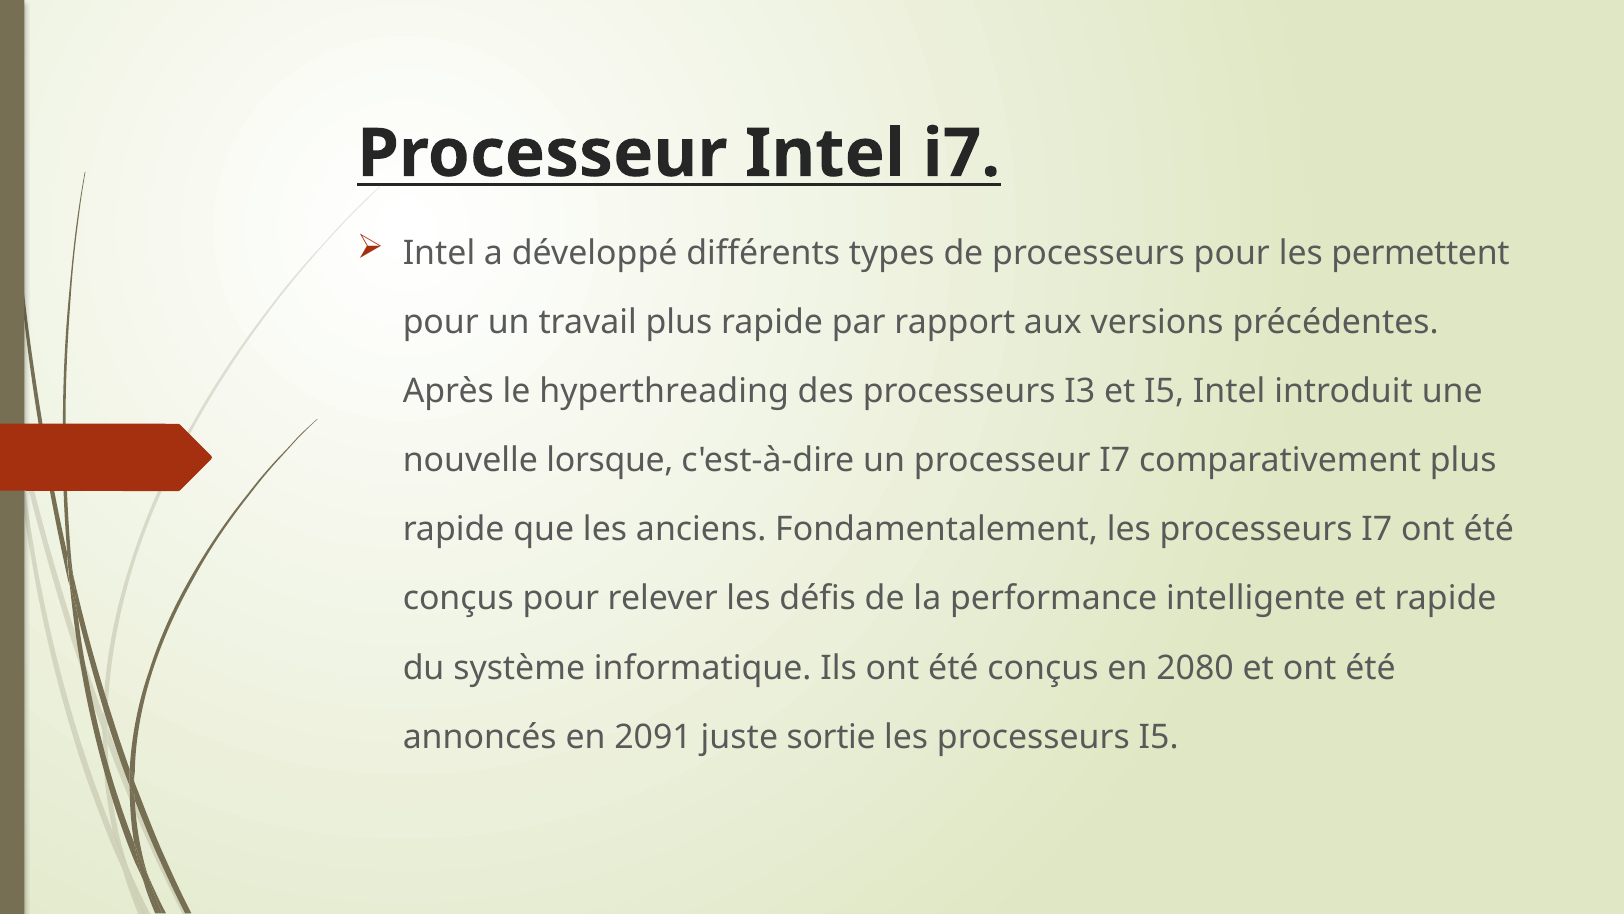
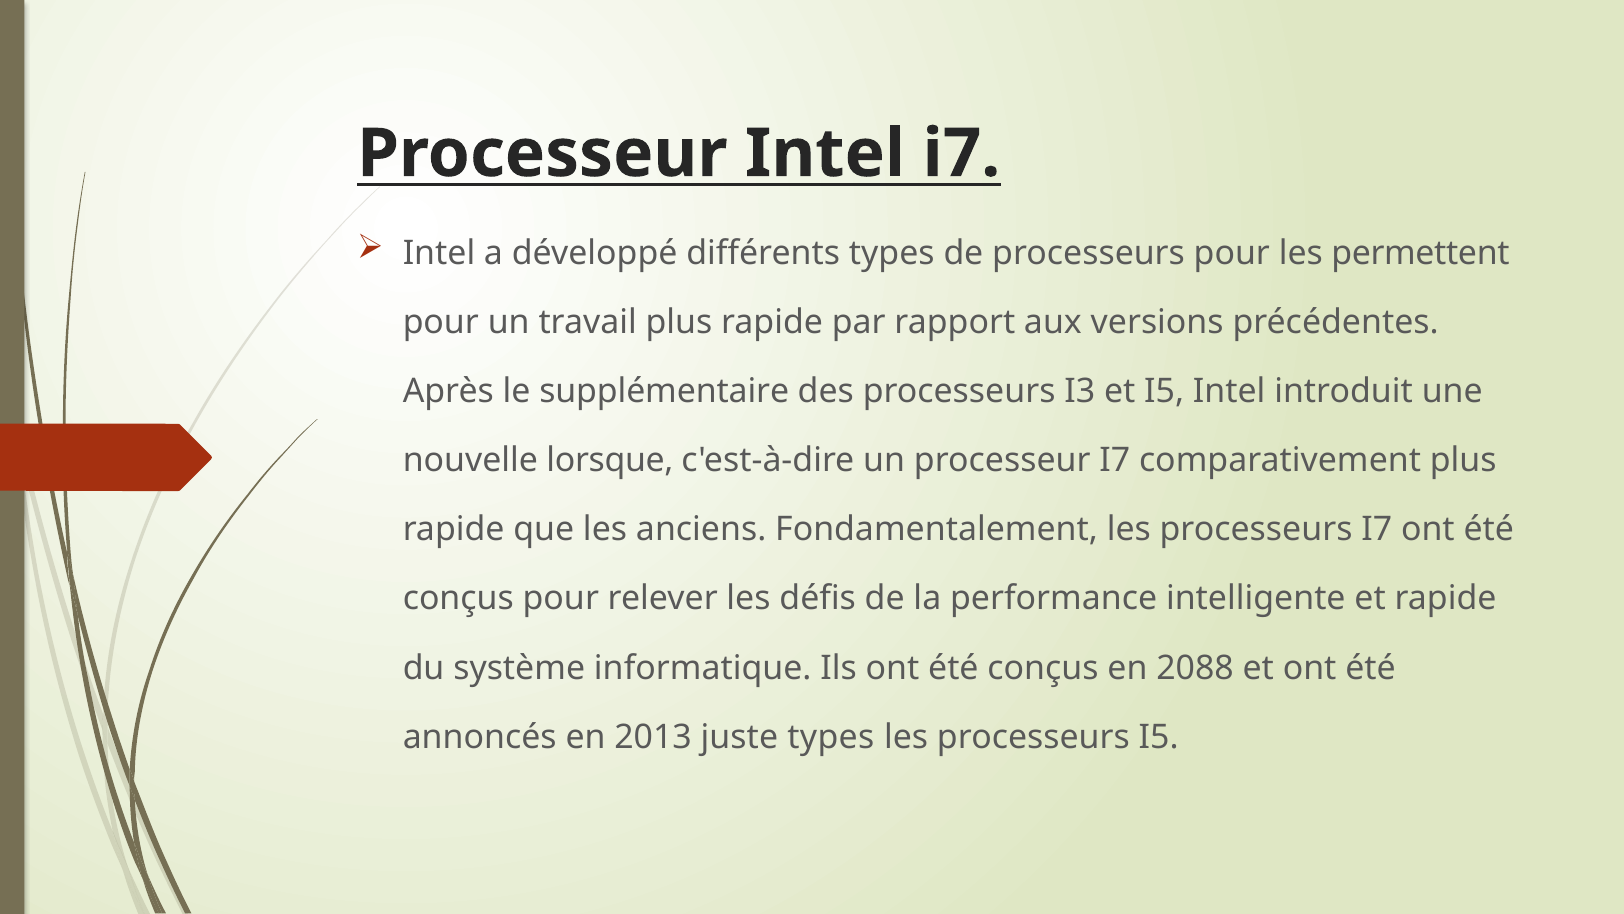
hyperthreading: hyperthreading -> supplémentaire (664, 391)
2080: 2080 -> 2088 (1195, 667)
2091: 2091 -> 2013 (653, 737)
juste sortie: sortie -> types (831, 737)
